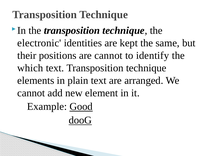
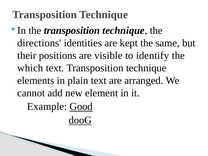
electronic: electronic -> directions (39, 43)
are cannot: cannot -> visible (108, 55)
